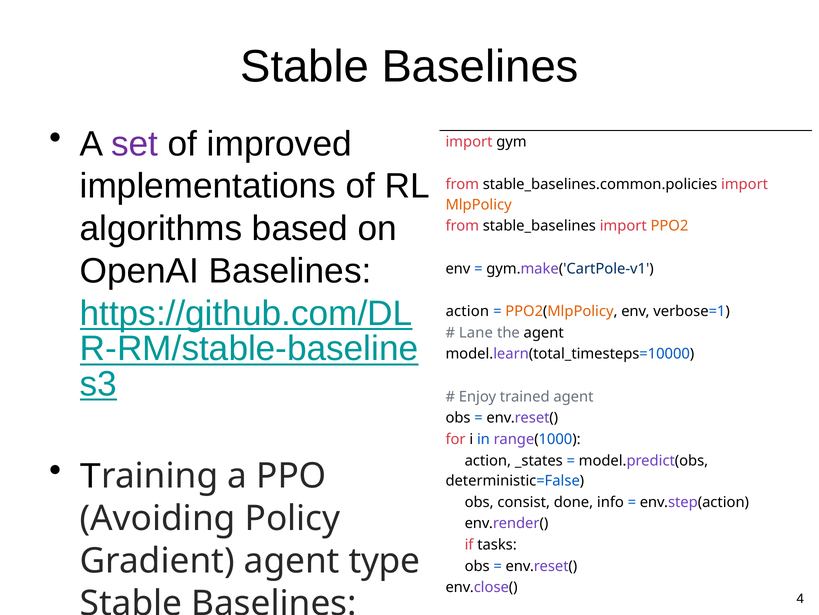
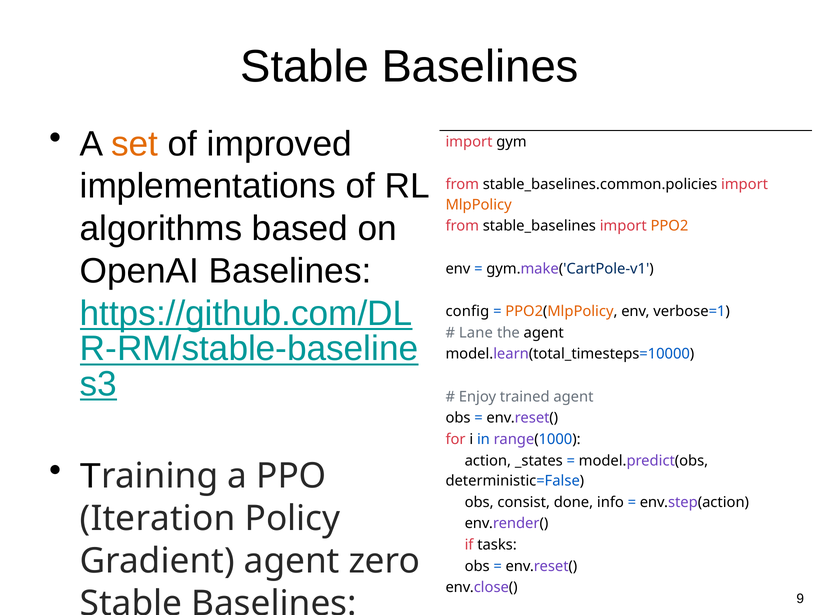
set colour: purple -> orange (135, 144)
action: action -> config (467, 311)
Avoiding: Avoiding -> Iteration (158, 518)
type: type -> zero (384, 560)
4: 4 -> 9 (800, 598)
